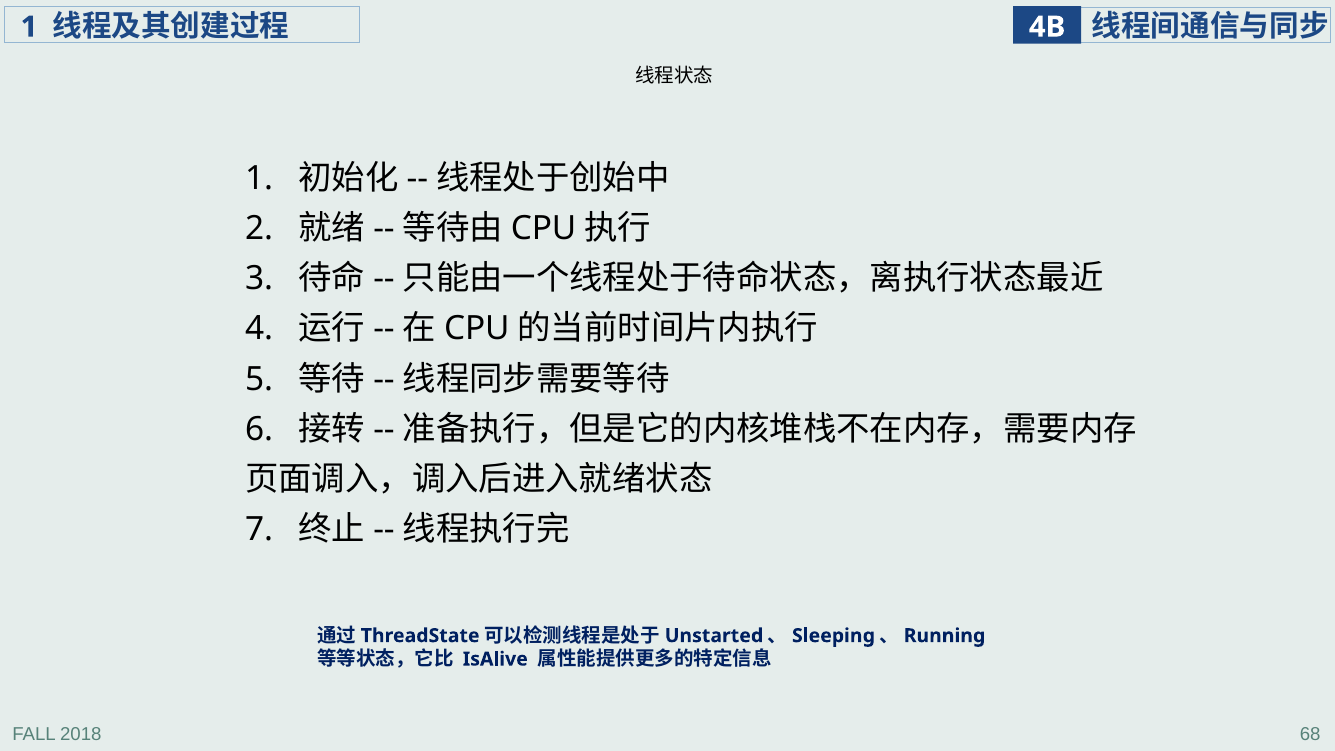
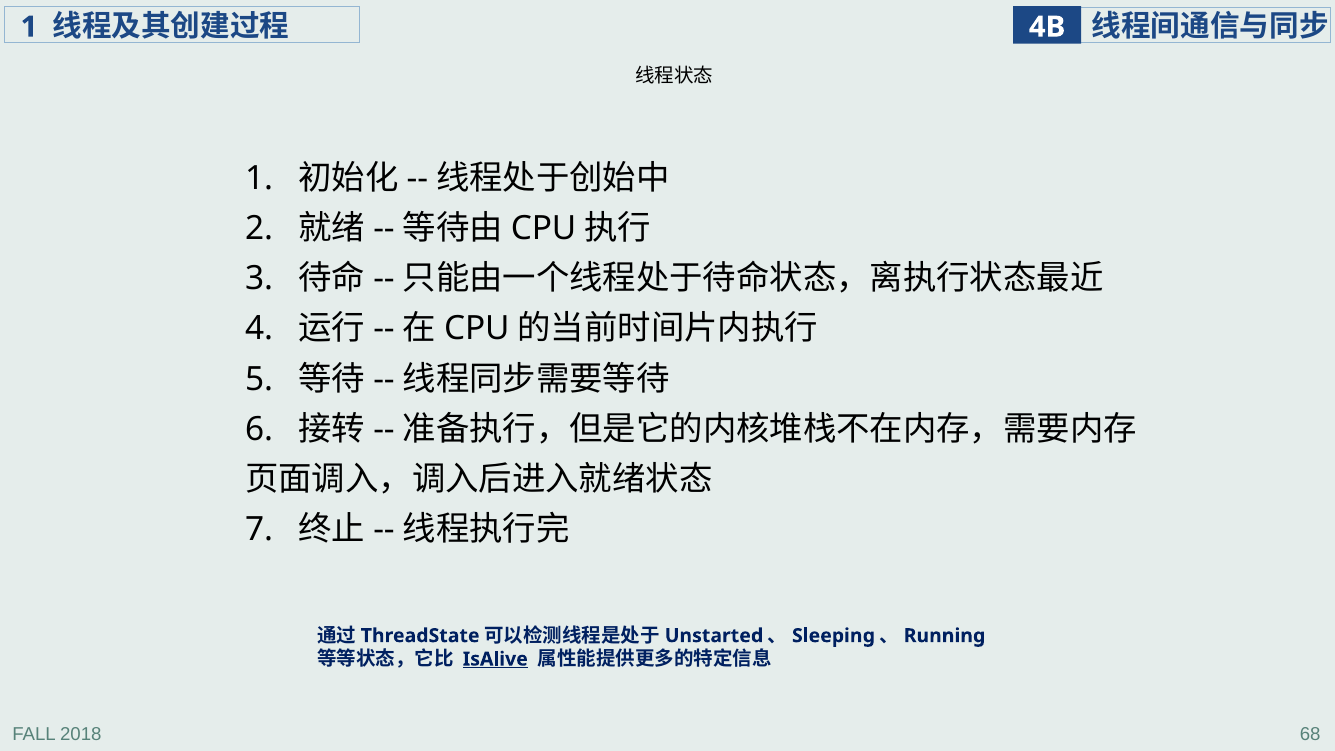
IsAlive underline: none -> present (495, 659)
